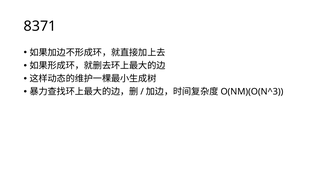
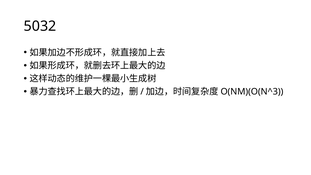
8371: 8371 -> 5032 (40, 26)
